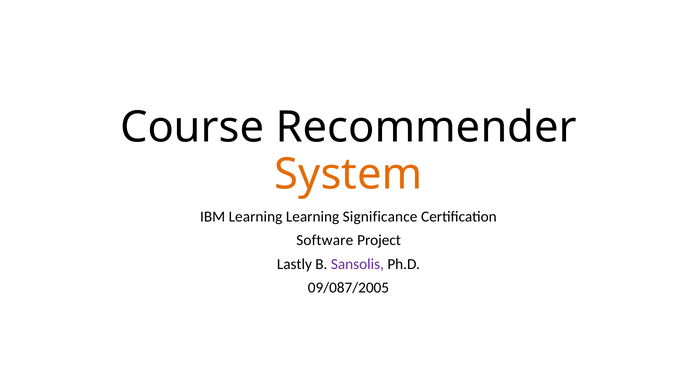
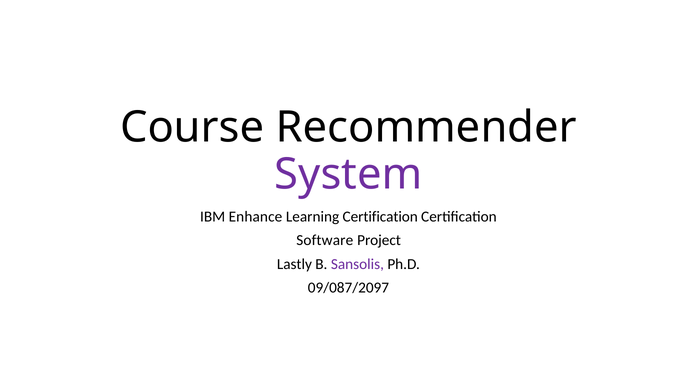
System colour: orange -> purple (348, 174)
IBM Learning: Learning -> Enhance (255, 217)
Learning Significance: Significance -> Certification (380, 217)
09/087/2005: 09/087/2005 -> 09/087/2097 (348, 288)
